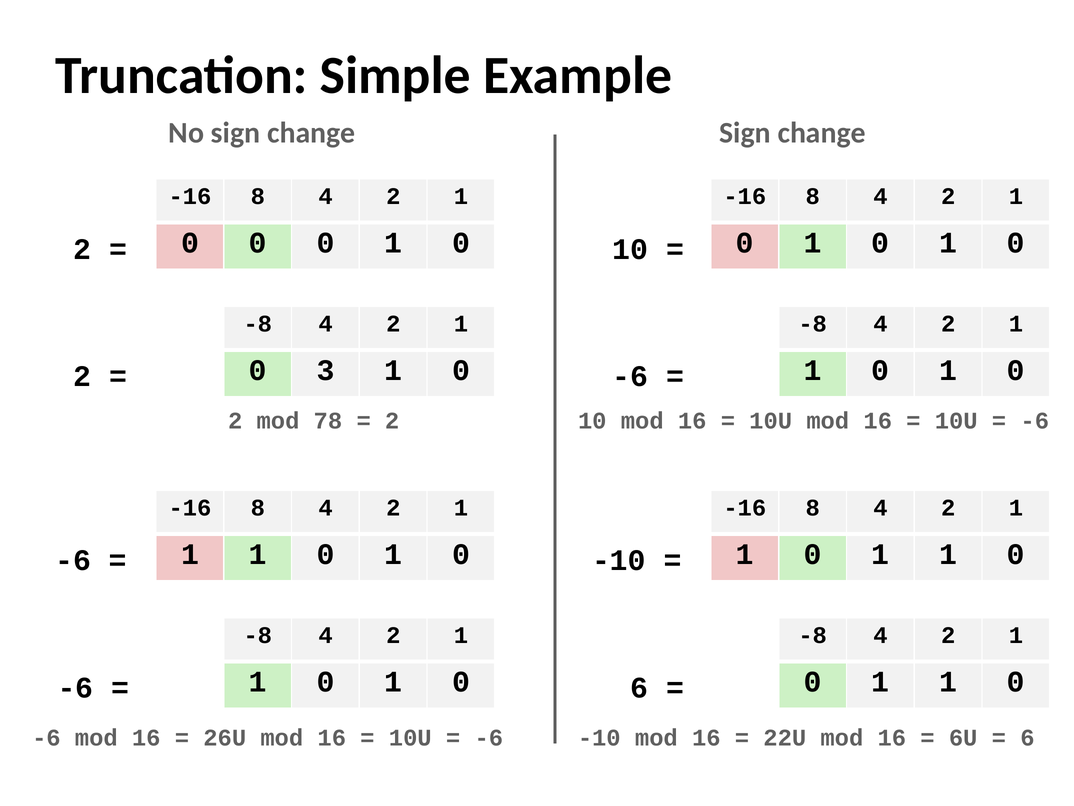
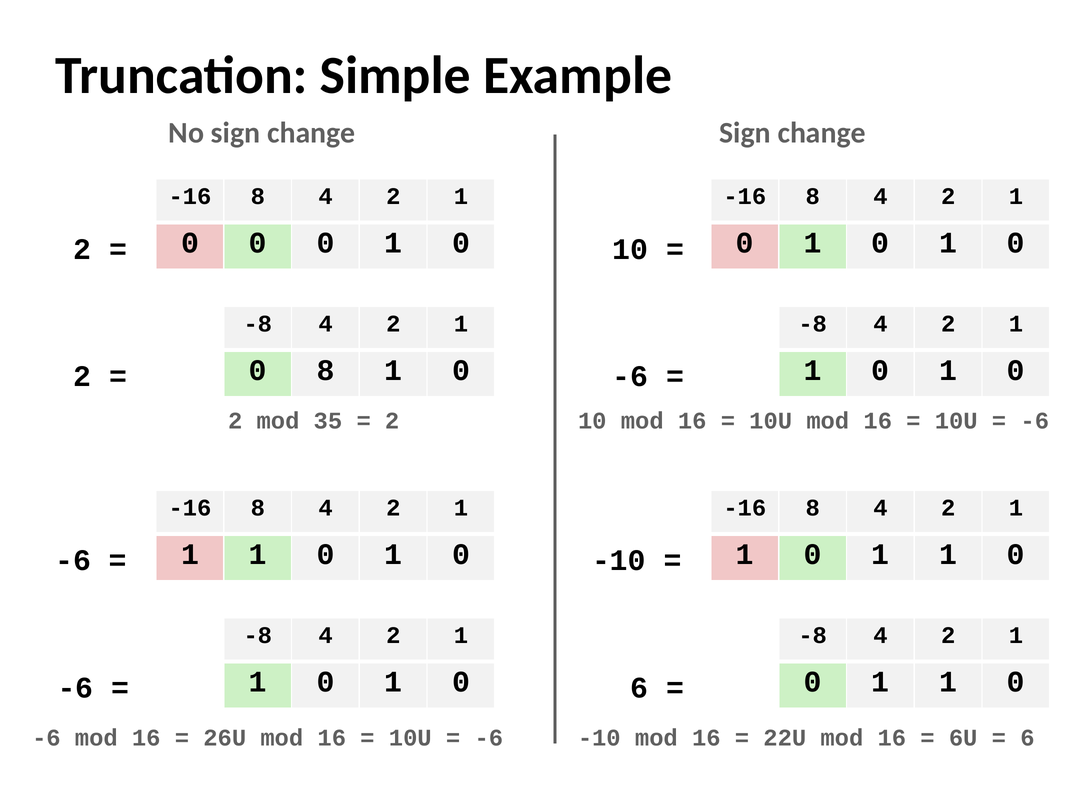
0 3: 3 -> 8 (325, 370)
78: 78 -> 35 (328, 421)
